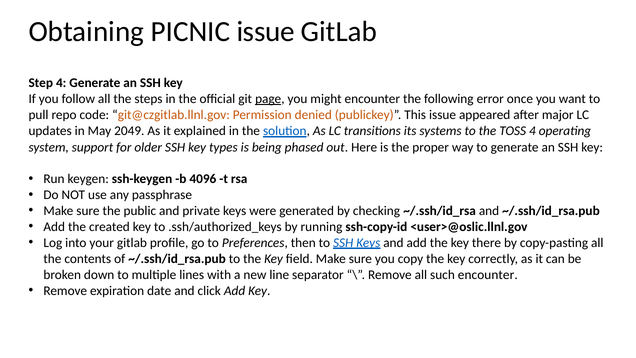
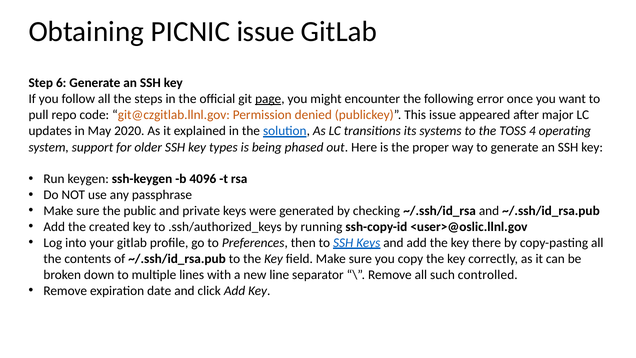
Step 4: 4 -> 6 (61, 83)
2049: 2049 -> 2020 (129, 131)
such encounter: encounter -> controlled (488, 275)
